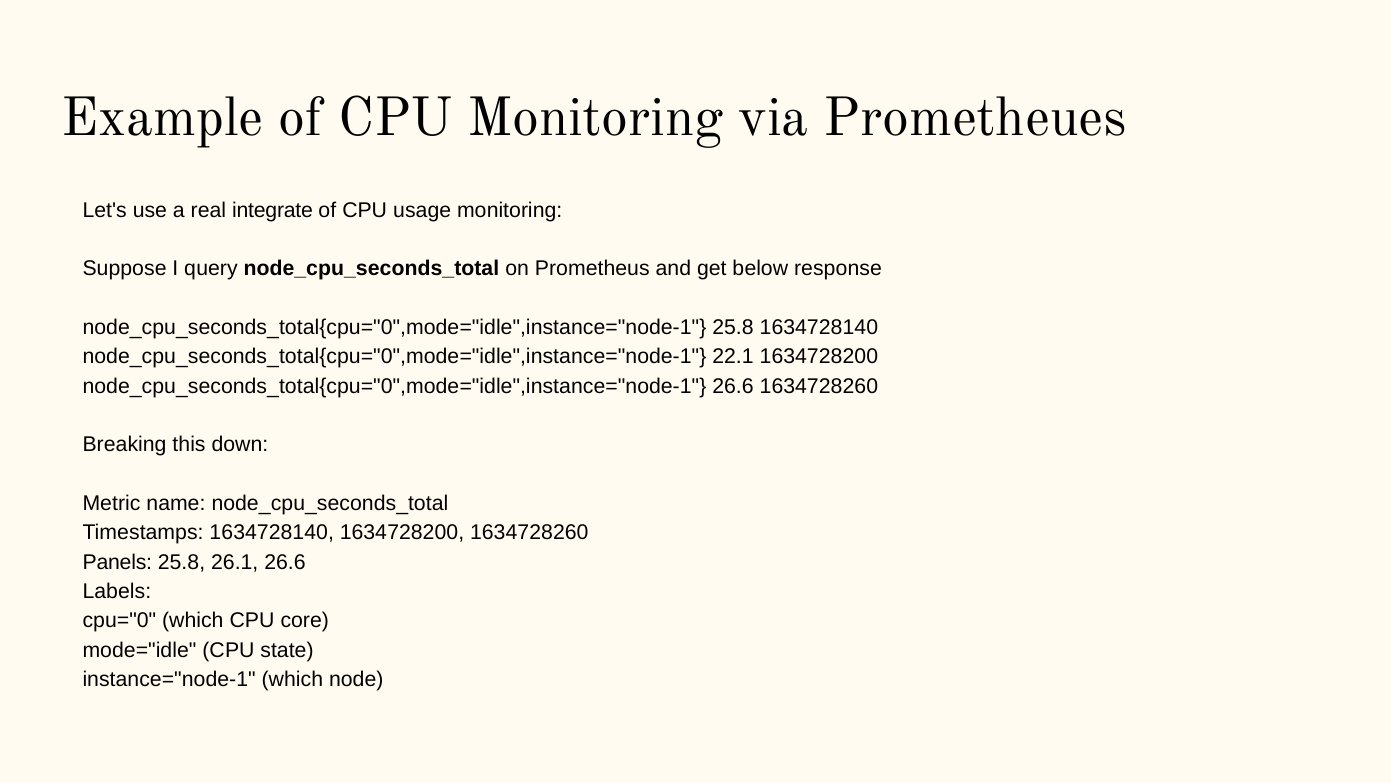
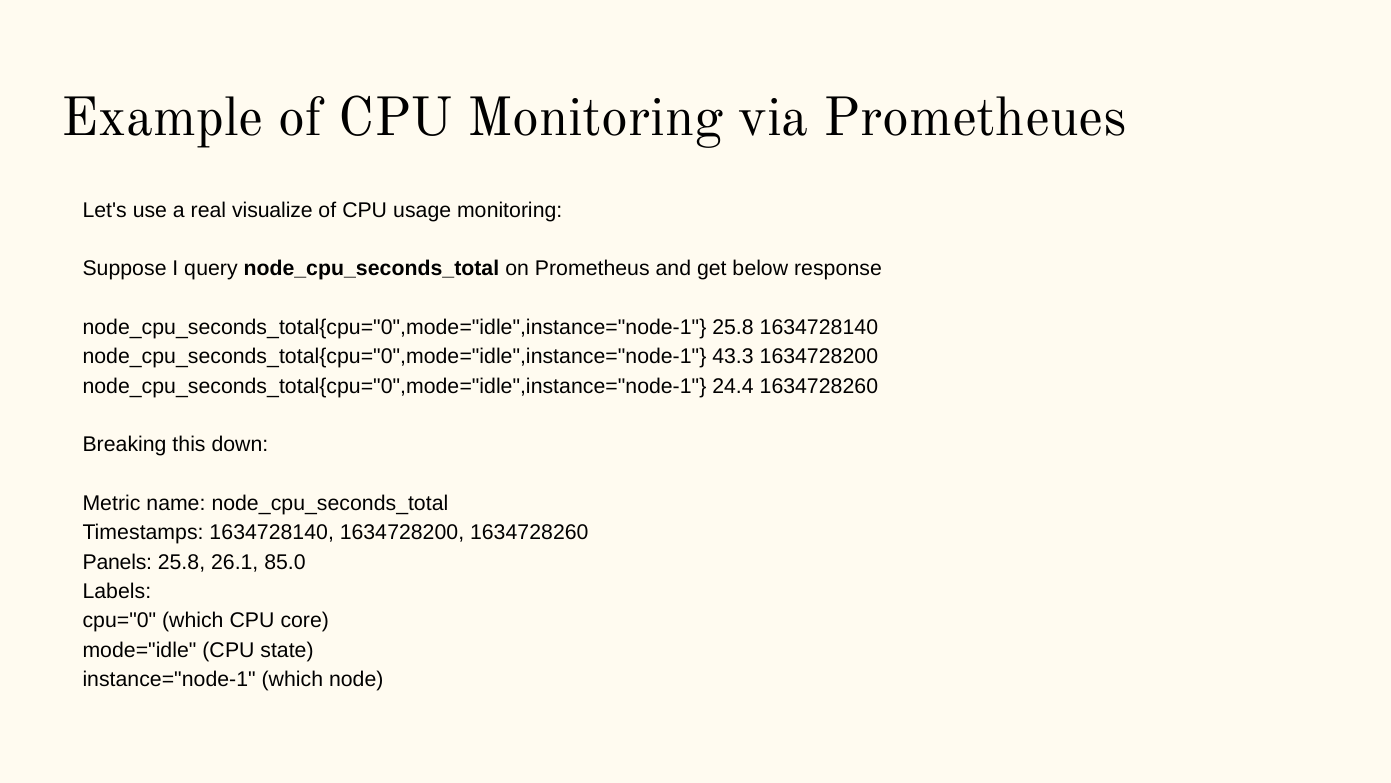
integrate: integrate -> visualize (272, 210)
22.1: 22.1 -> 43.3 (733, 357)
node_cpu_seconds_total{cpu="0",mode="idle",instance="node-1 26.6: 26.6 -> 24.4 (733, 386)
26.1 26.6: 26.6 -> 85.0 (285, 562)
